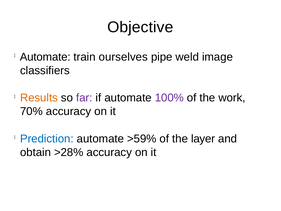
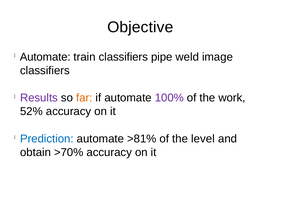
train ourselves: ourselves -> classifiers (123, 57)
Results colour: orange -> purple (39, 98)
far colour: purple -> orange (84, 98)
70%: 70% -> 52% (31, 111)
>59%: >59% -> >81% (142, 138)
layer: layer -> level (203, 138)
>28%: >28% -> >70% (69, 152)
